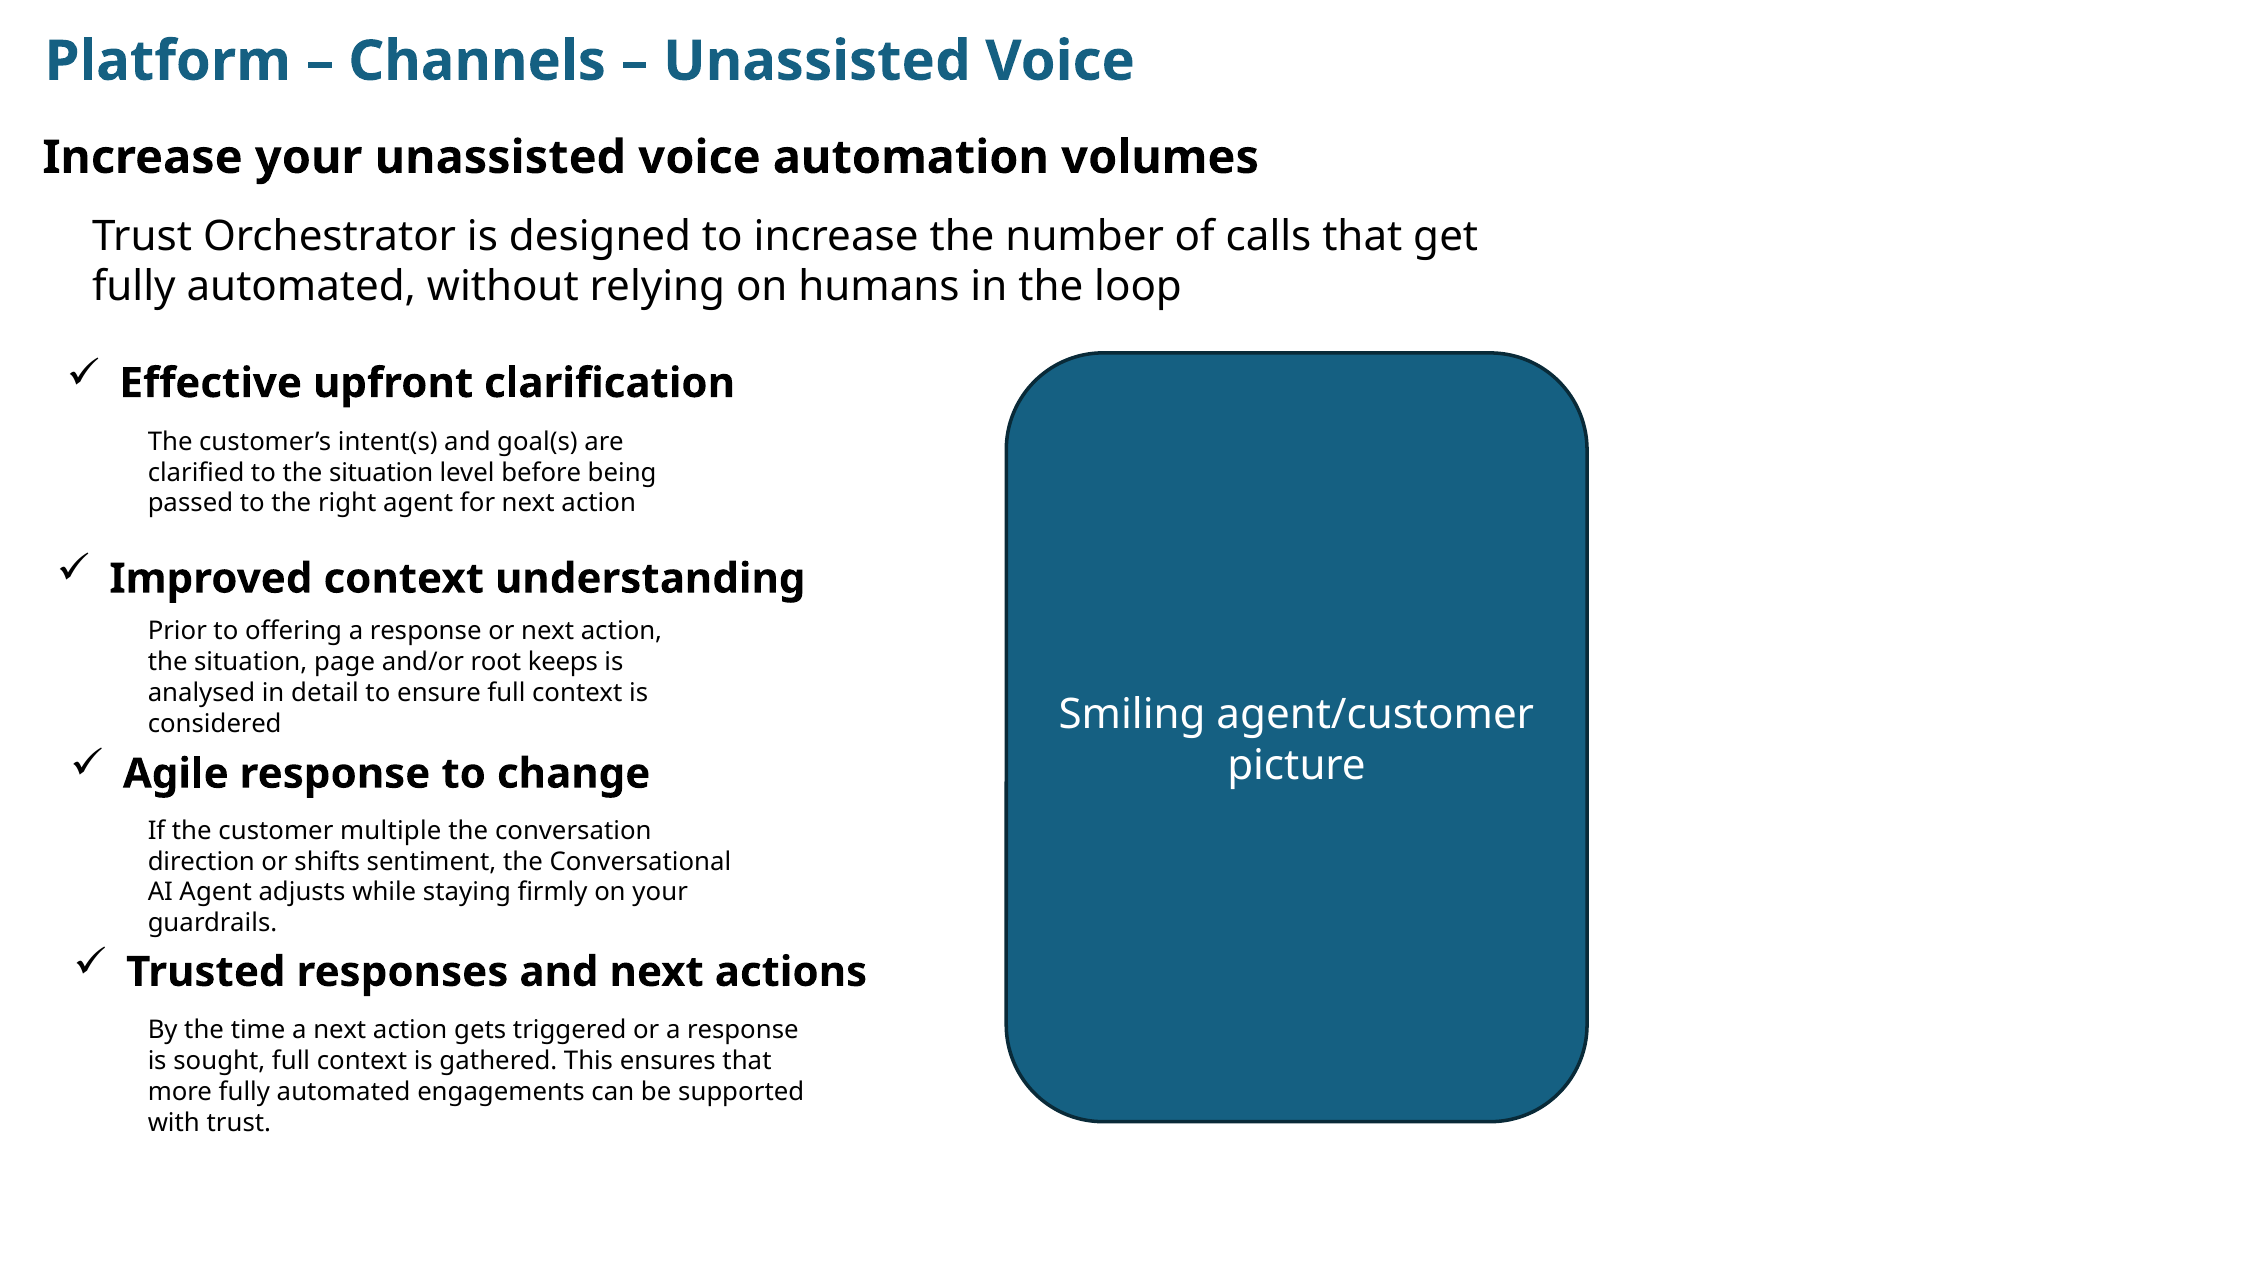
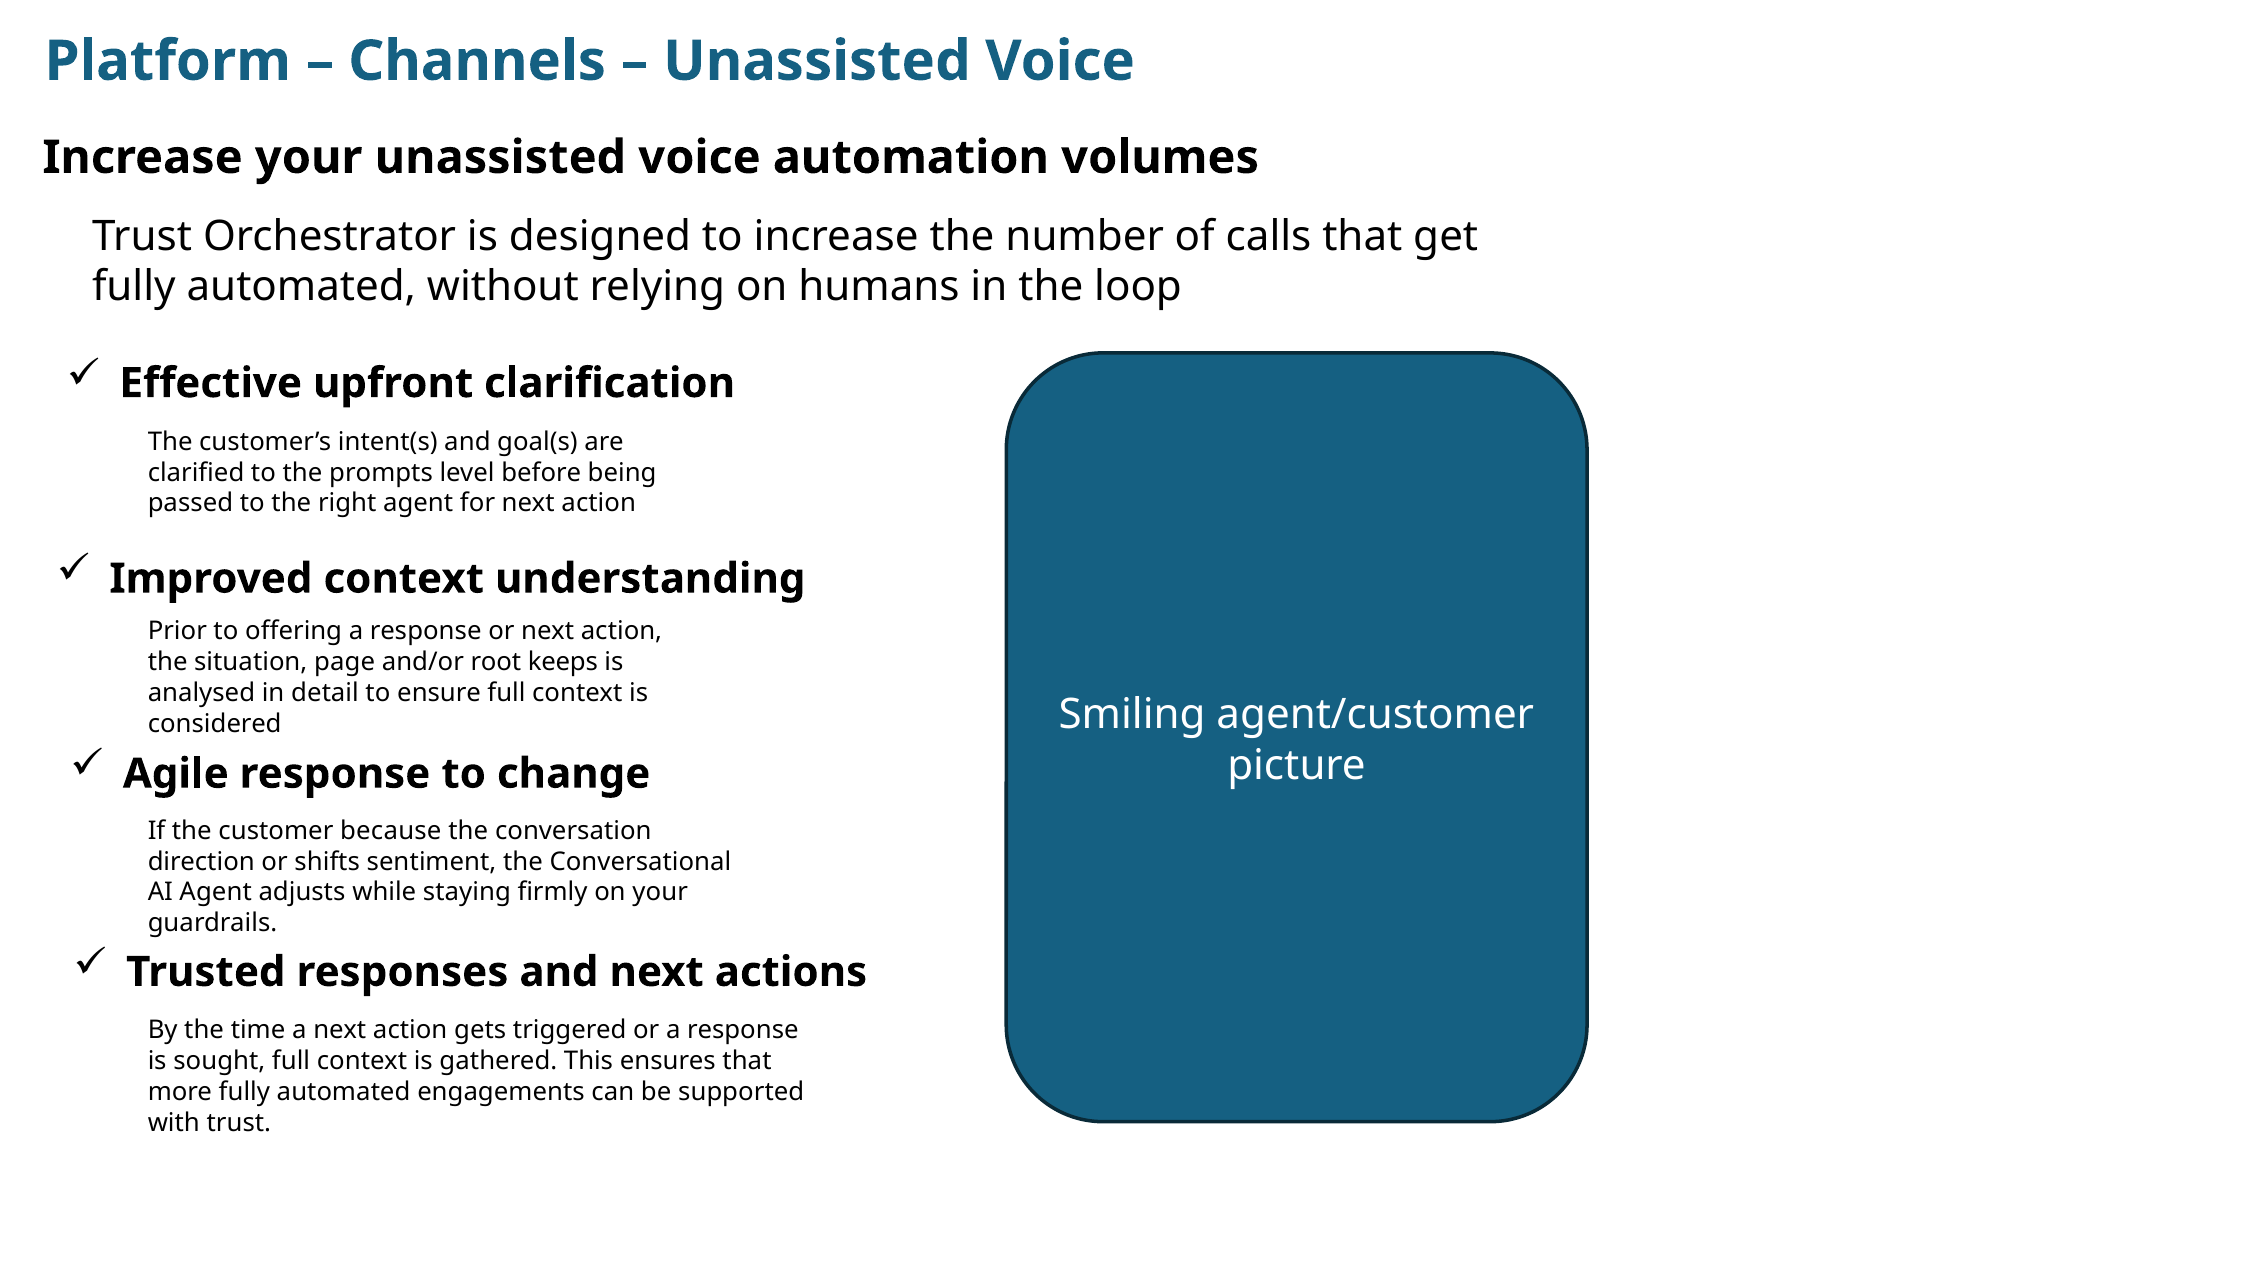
to the situation: situation -> prompts (381, 473)
multiple: multiple -> because (391, 831)
